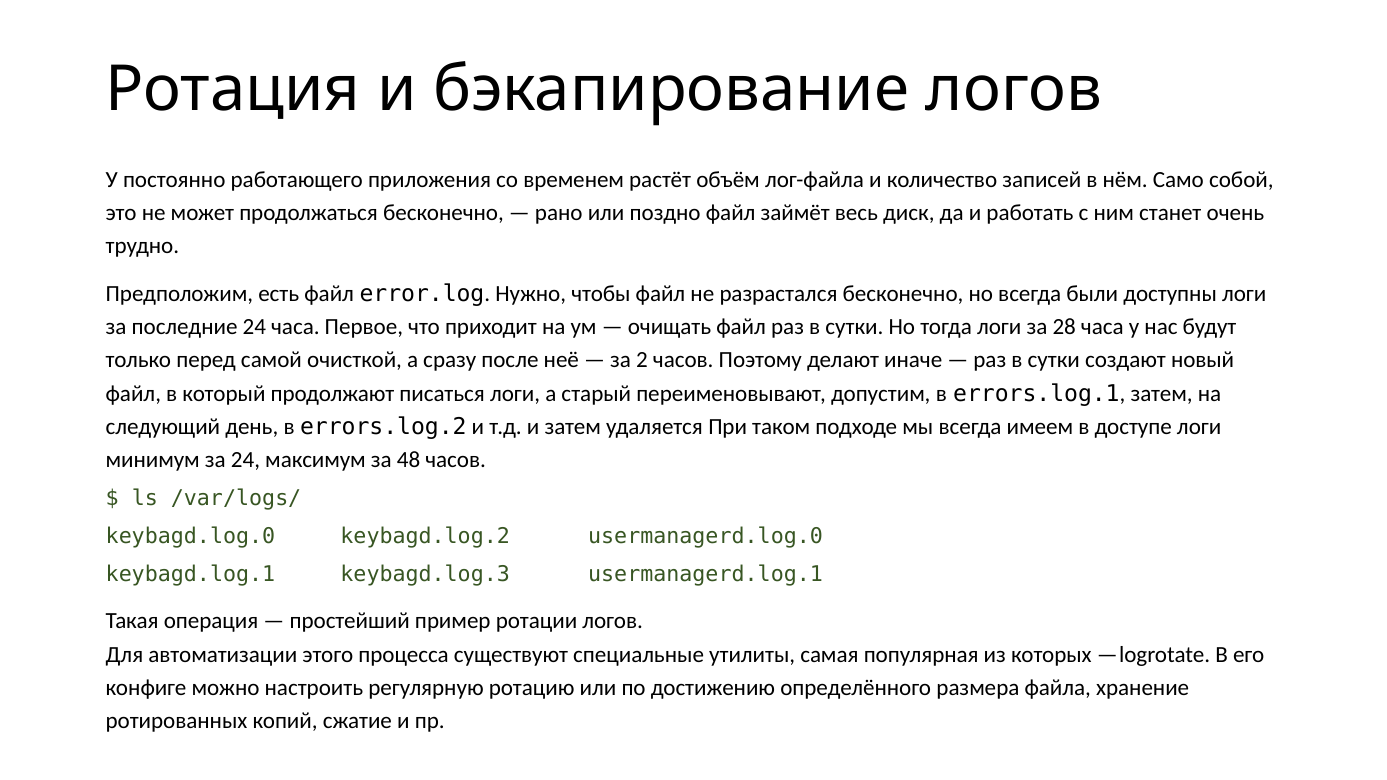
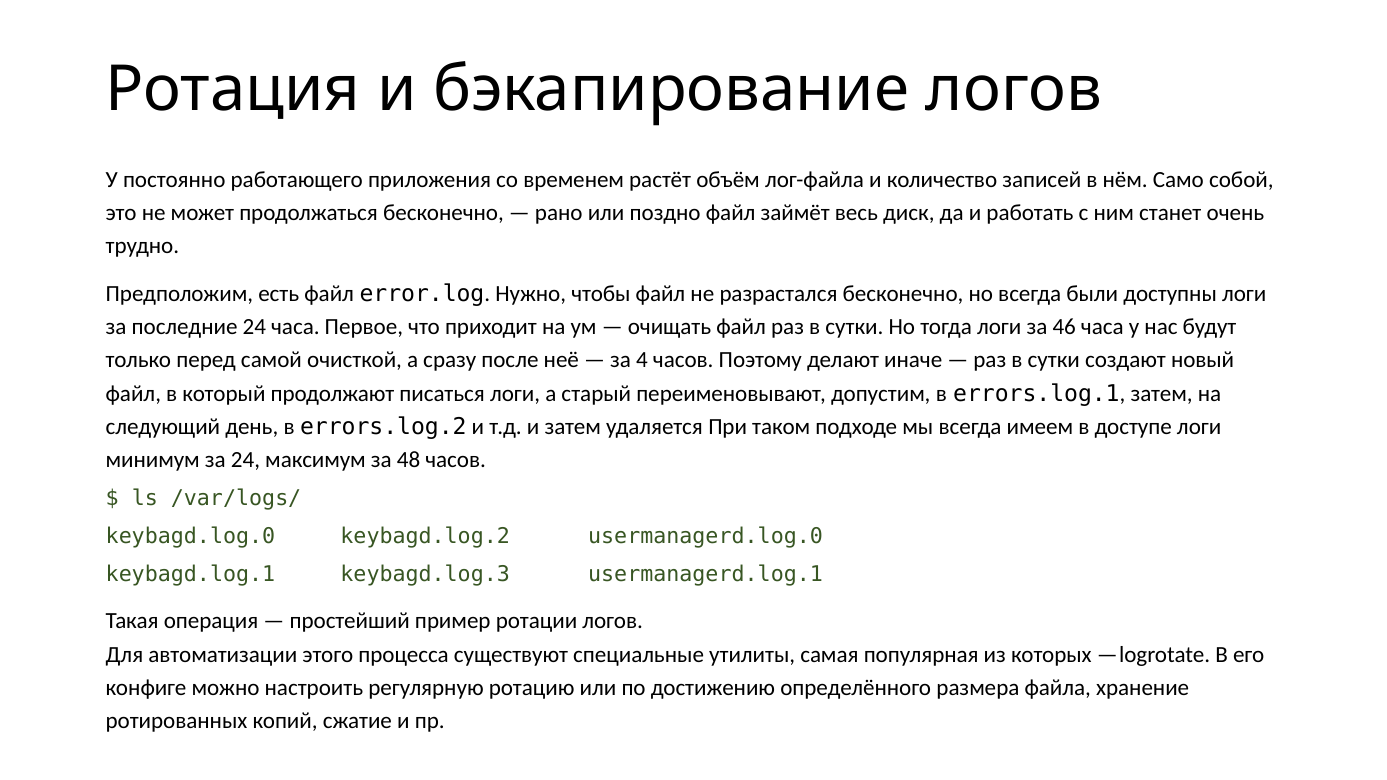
28: 28 -> 46 (1064, 327)
2: 2 -> 4 (642, 360)
